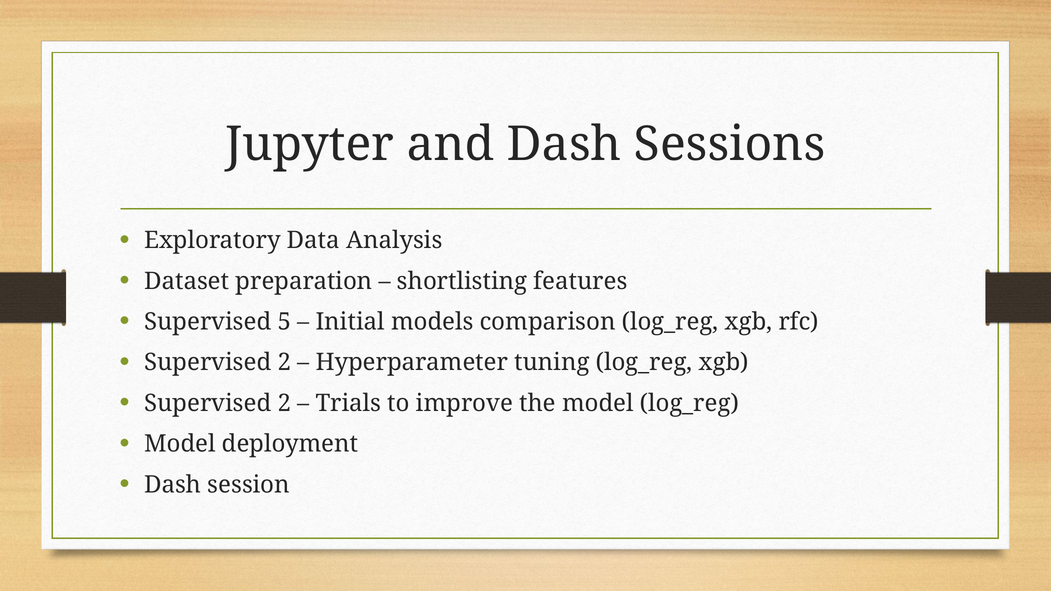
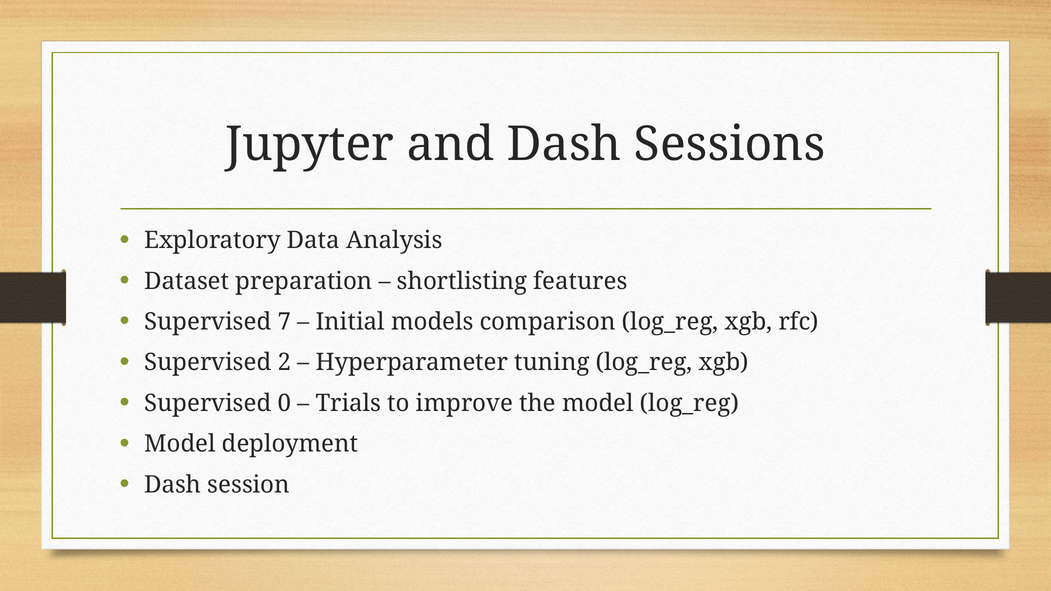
5: 5 -> 7 (284, 322)
2: 2 -> 0 (284, 403)
